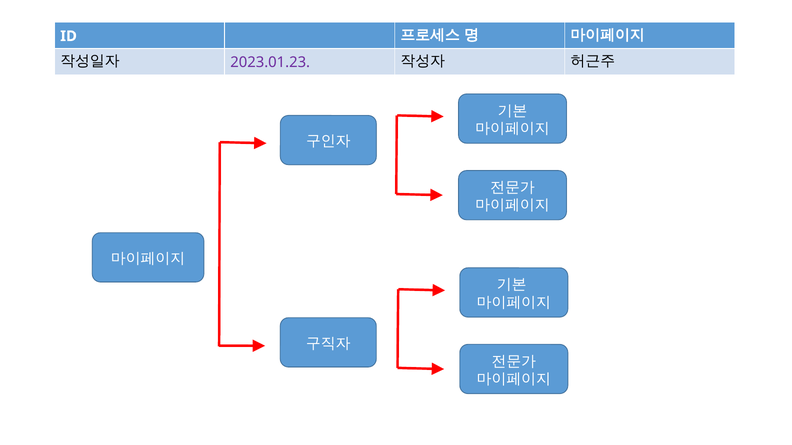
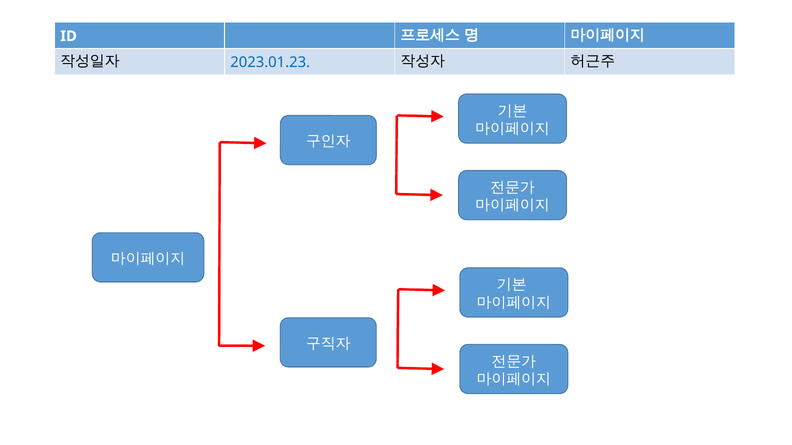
2023.01.23 colour: purple -> blue (270, 63)
